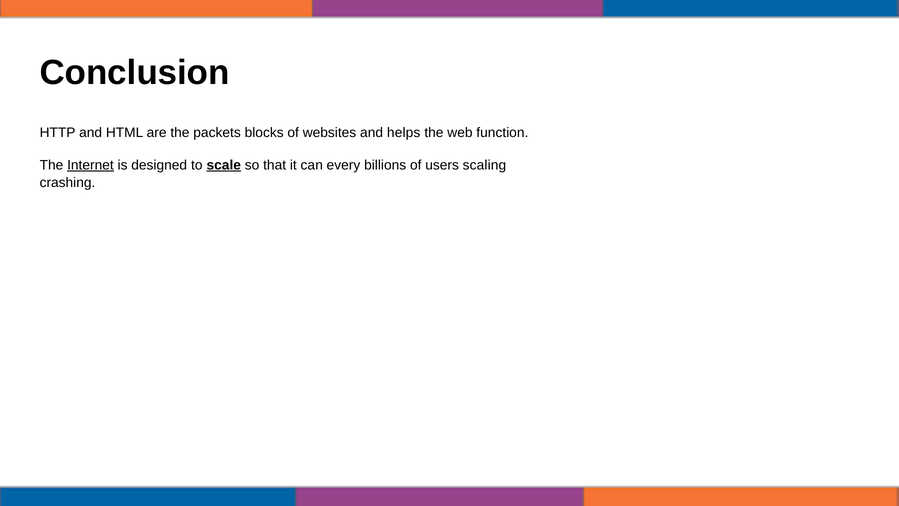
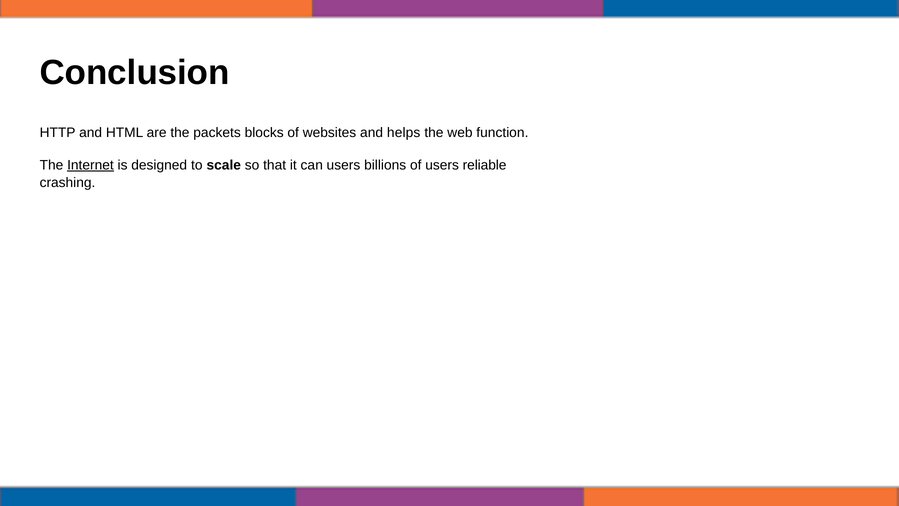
scale underline: present -> none (224, 165)
can every: every -> users (343, 165)
scaling: scaling -> reliable (485, 165)
